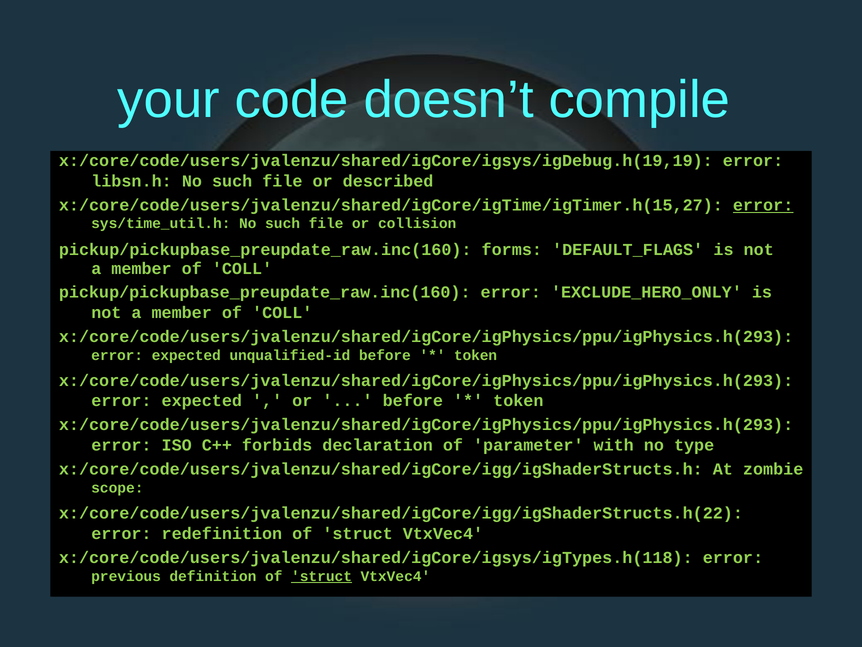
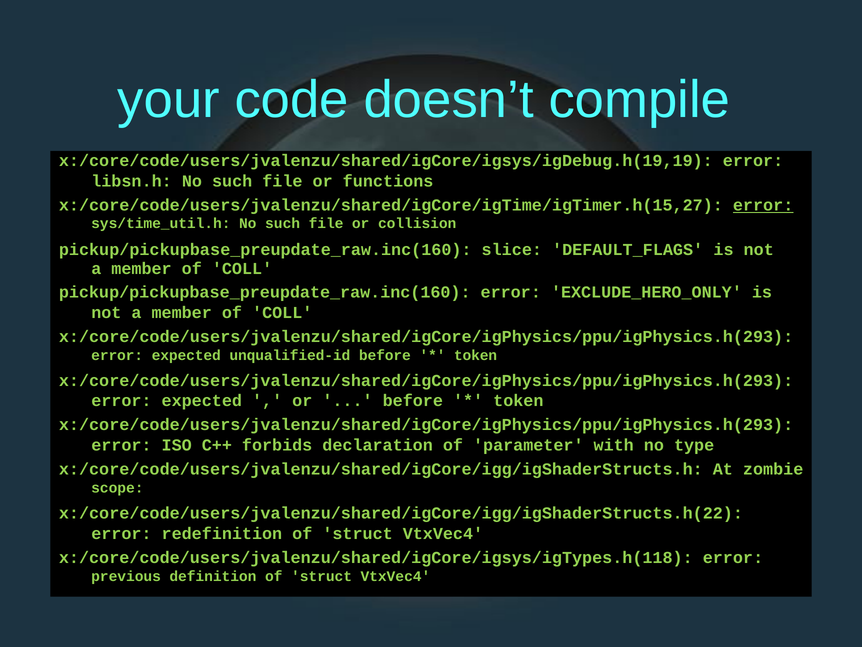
described: described -> functions (388, 181)
forms: forms -> slice (512, 249)
struct underline: present -> none (322, 576)
